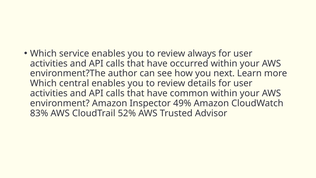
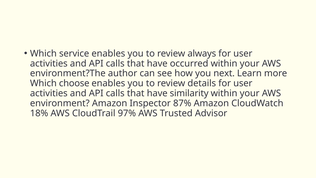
central: central -> choose (74, 83)
common: common -> similarity (189, 93)
49%: 49% -> 87% (182, 103)
83%: 83% -> 18% (39, 113)
52%: 52% -> 97% (127, 113)
